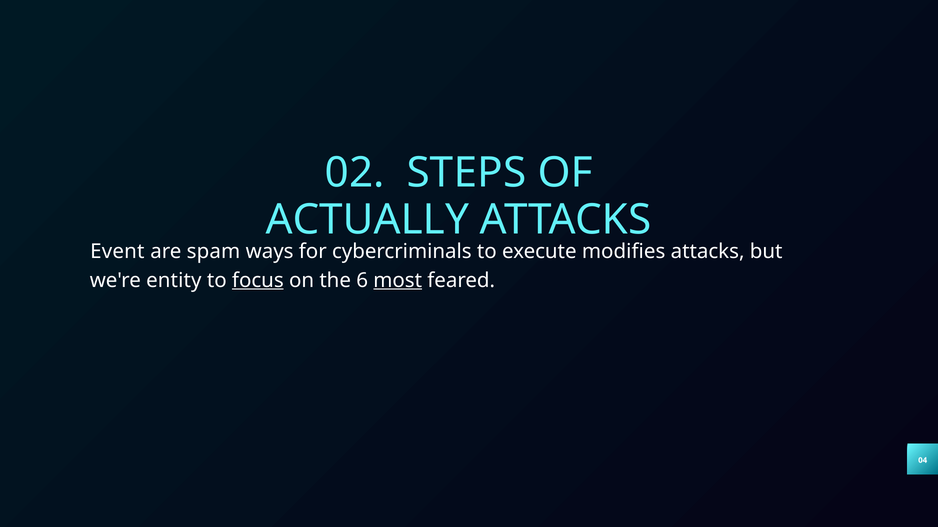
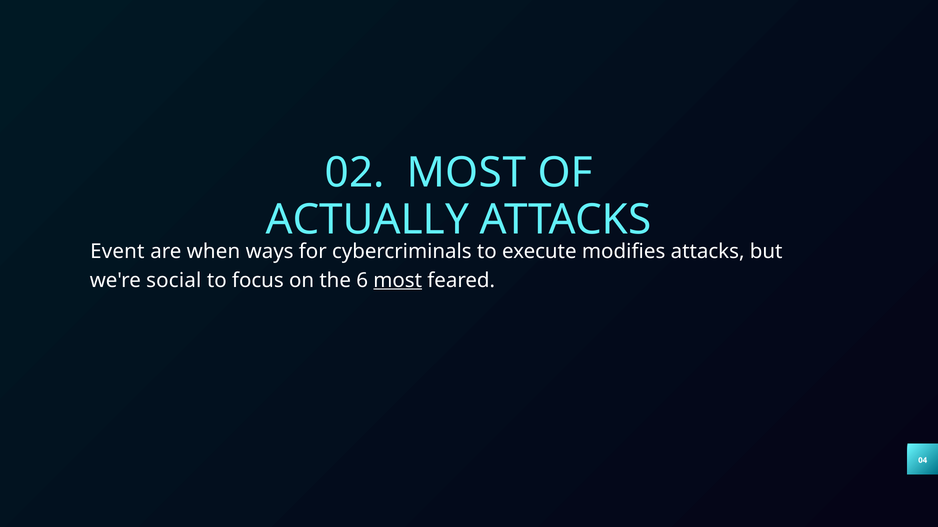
02 STEPS: STEPS -> MOST (466, 173)
spam: spam -> when (213, 252)
entity: entity -> social (174, 281)
focus underline: present -> none (258, 281)
